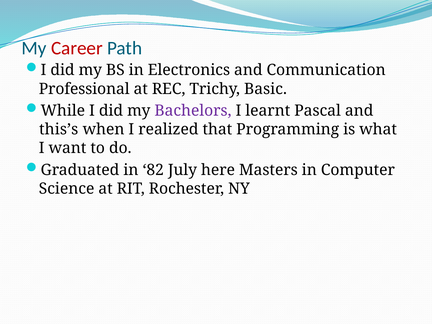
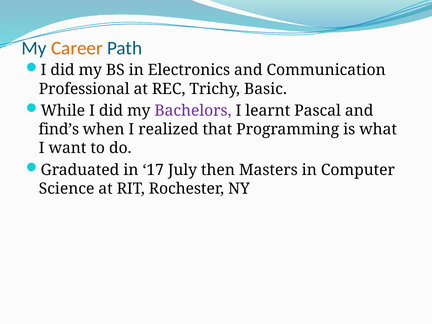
Career colour: red -> orange (77, 48)
this’s: this’s -> find’s (59, 129)
82: 82 -> 17 (153, 170)
here: here -> then (218, 170)
